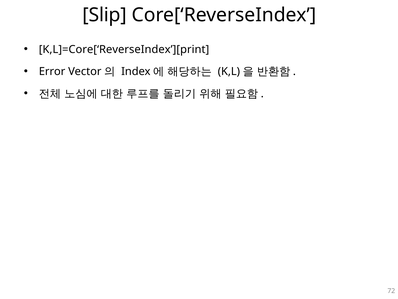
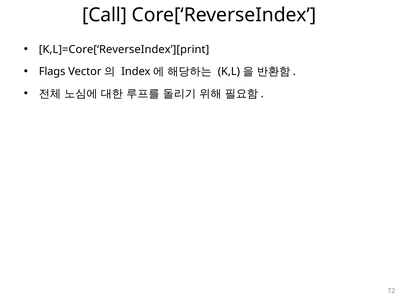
Slip: Slip -> Call (105, 15)
Error: Error -> Flags (52, 71)
